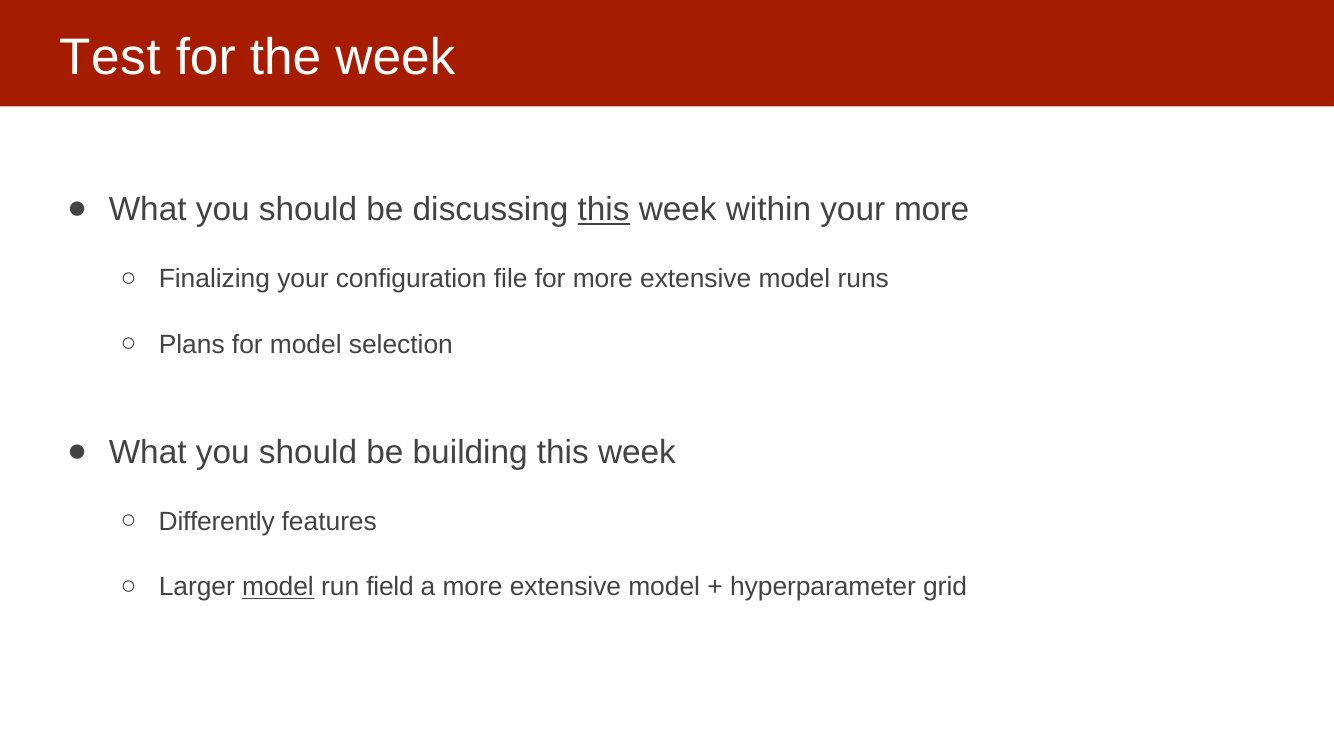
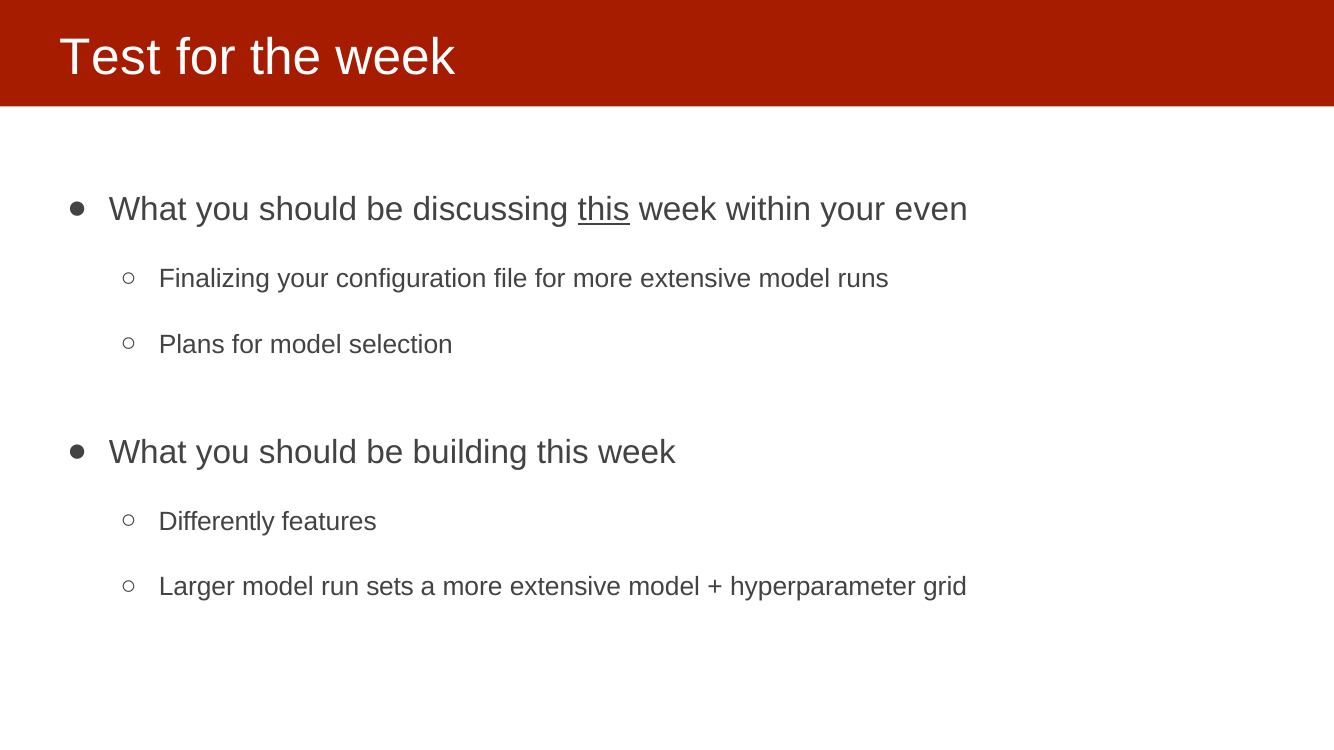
your more: more -> even (931, 210)
model underline: present -> none (278, 587)
field: field -> sets (390, 587)
